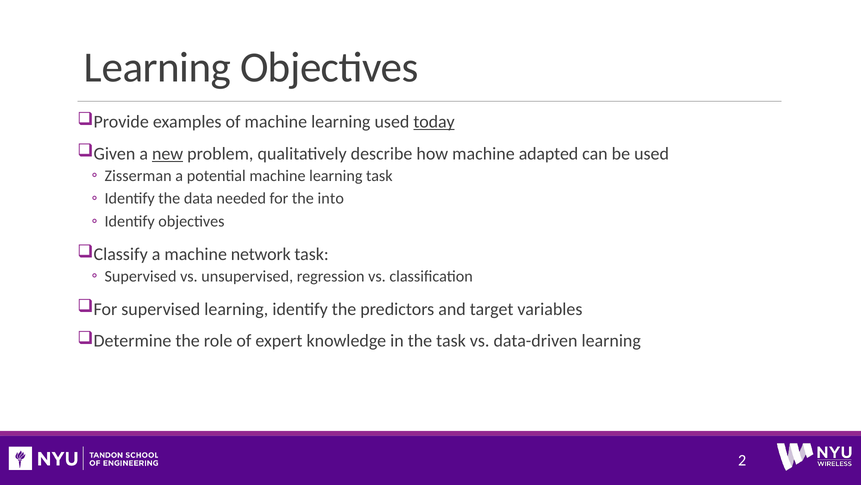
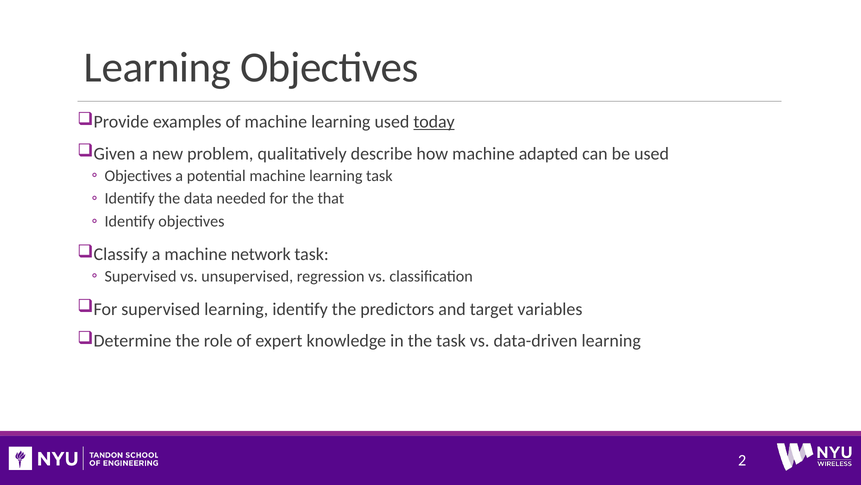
new underline: present -> none (168, 153)
Zisserman: Zisserman -> Objectives (138, 175)
into: into -> that (331, 198)
